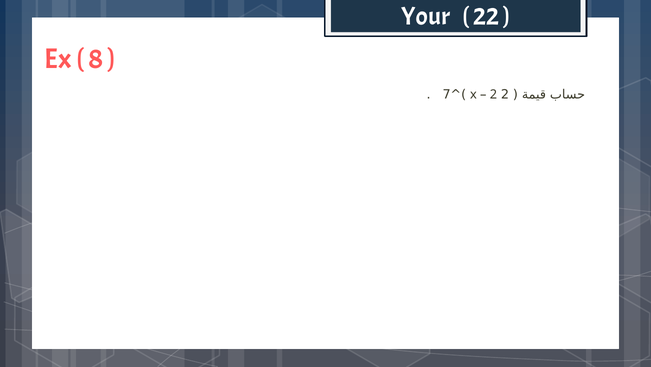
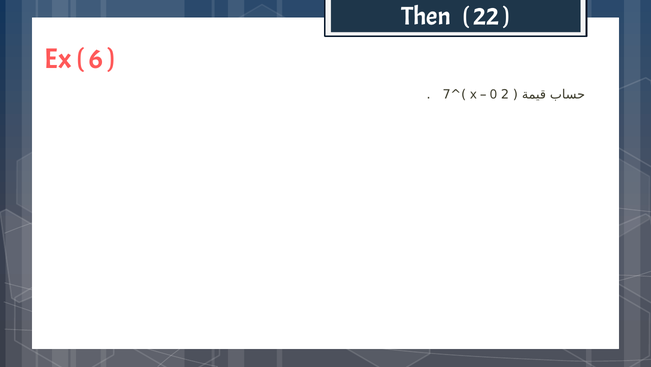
Your: Your -> Then (426, 16)
8: 8 -> 6 (96, 59)
2: 2 -> 0 (493, 95)
